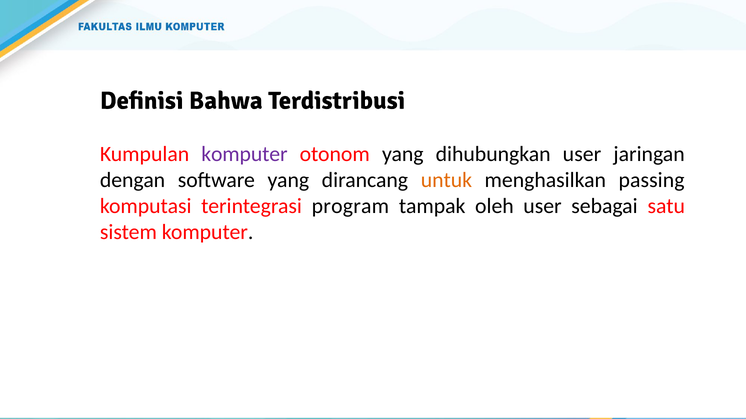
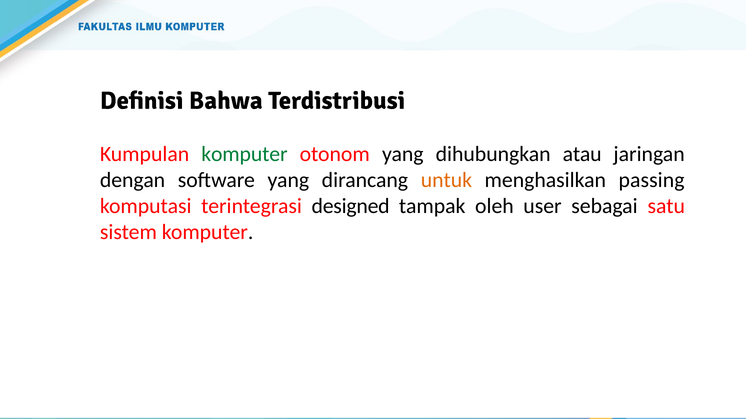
komputer colour: purple -> green (244, 154)
dihubungkan user: user -> atau (582, 154)
program: program -> designed (351, 207)
